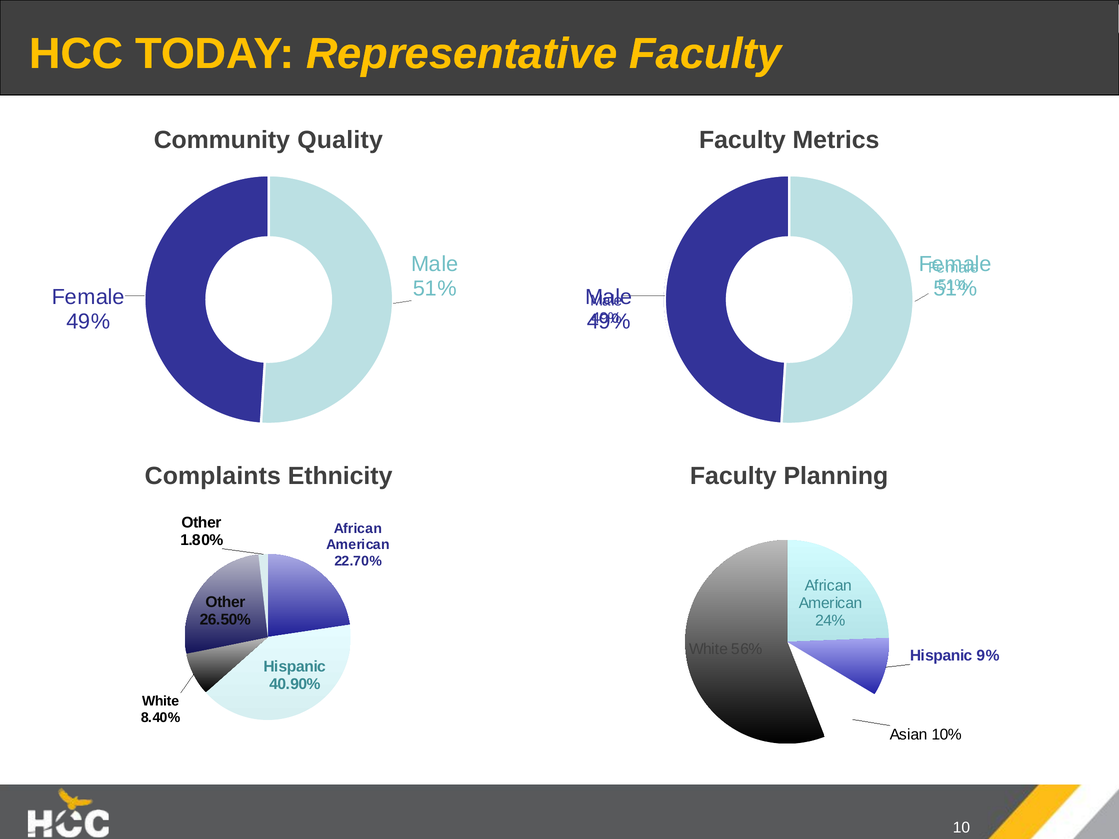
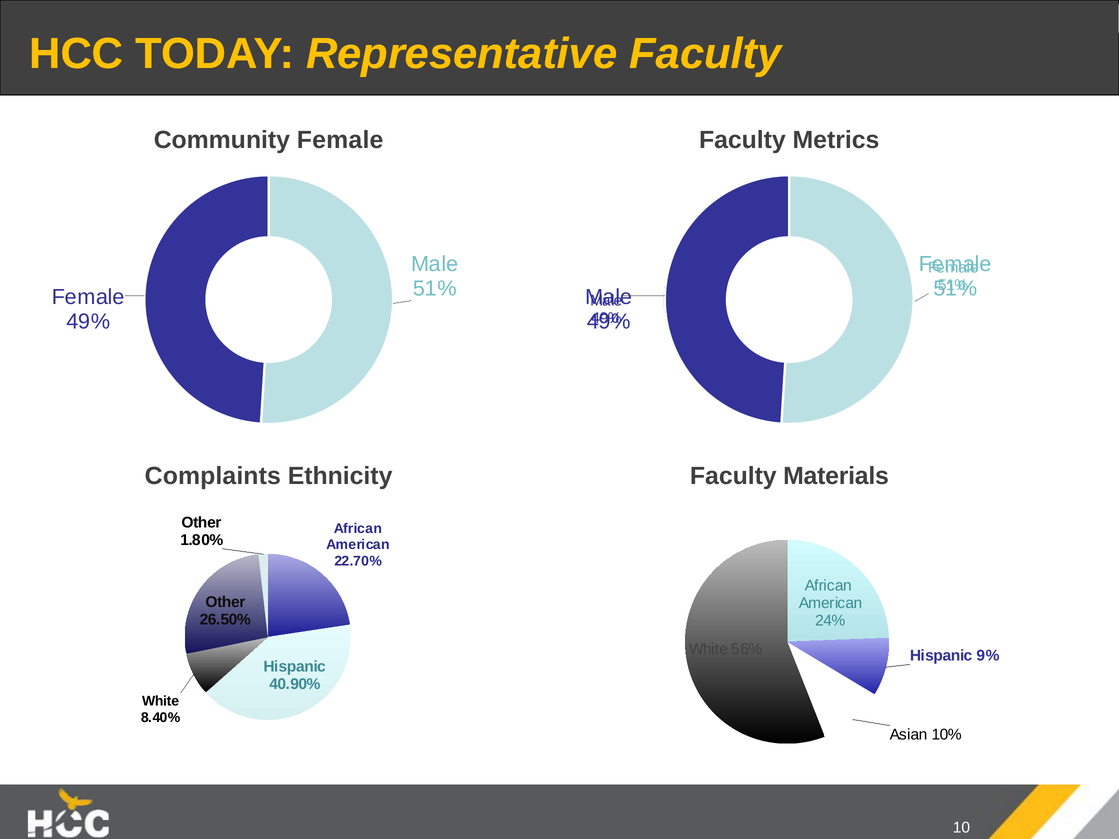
Community Quality: Quality -> Female (340, 140)
Planning: Planning -> Materials (836, 476)
